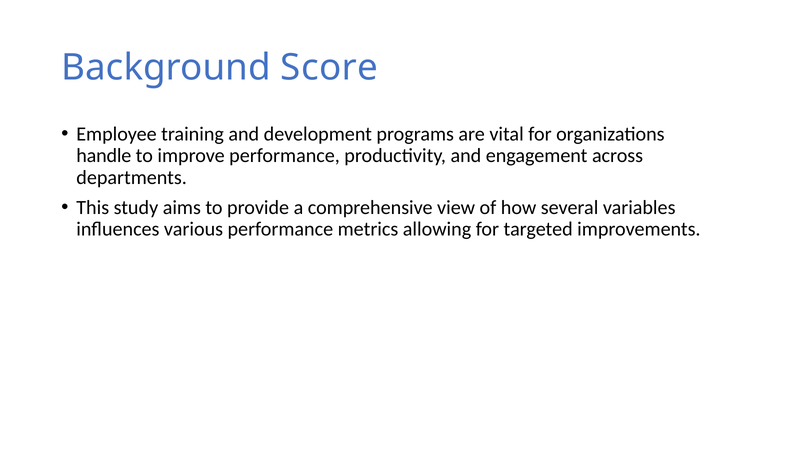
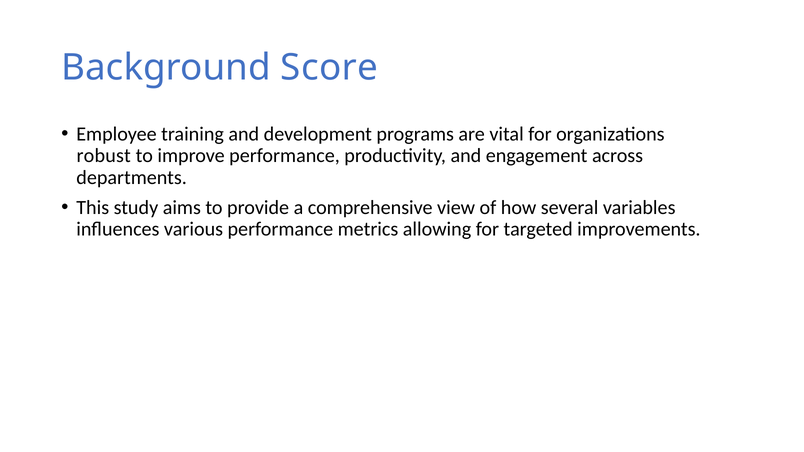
handle: handle -> robust (104, 156)
